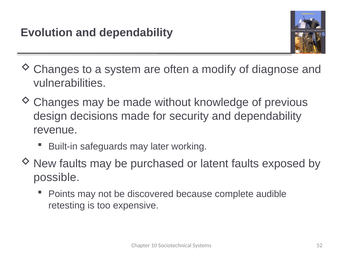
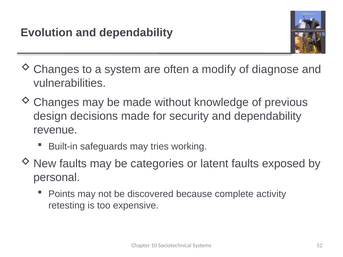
later: later -> tries (160, 147)
purchased: purchased -> categories (157, 164)
possible: possible -> personal (57, 177)
audible: audible -> activity (271, 194)
